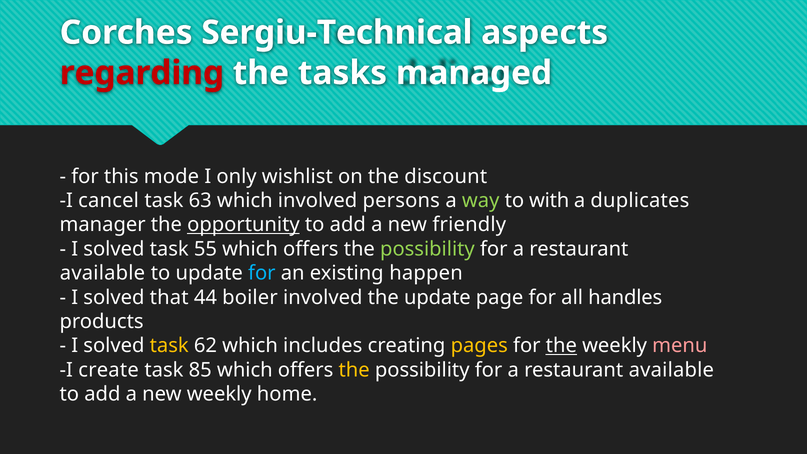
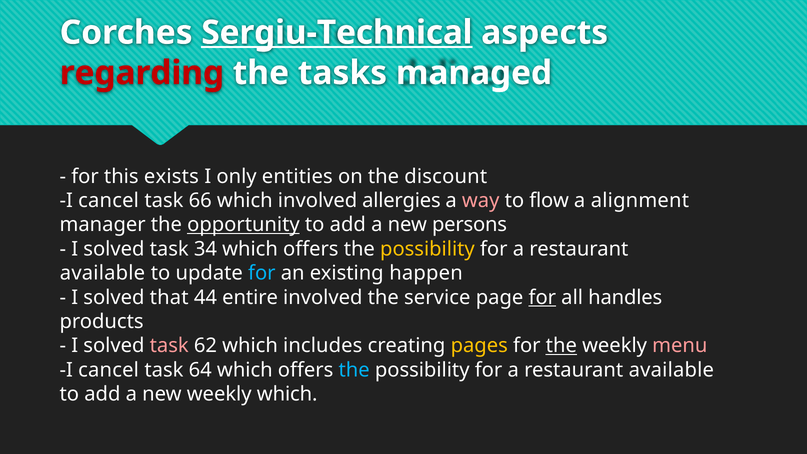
Sergiu-Technical underline: none -> present (337, 33)
mode: mode -> exists (171, 176)
wishlist: wishlist -> entities (297, 176)
63: 63 -> 66 (200, 201)
persons: persons -> allergies (401, 201)
way colour: light green -> pink (481, 201)
with: with -> flow (549, 201)
duplicates: duplicates -> alignment (640, 201)
friendly: friendly -> persons (469, 225)
55: 55 -> 34 (205, 249)
possibility colour: light green -> yellow (427, 249)
boiler: boiler -> entire (250, 297)
the update: update -> service (437, 297)
for underline: none -> present (542, 297)
task colour: yellow -> pink (169, 346)
create: create -> cancel (109, 370)
85: 85 -> 64 (200, 370)
the colour: yellow -> light blue (354, 370)
weekly home: home -> which (287, 394)
